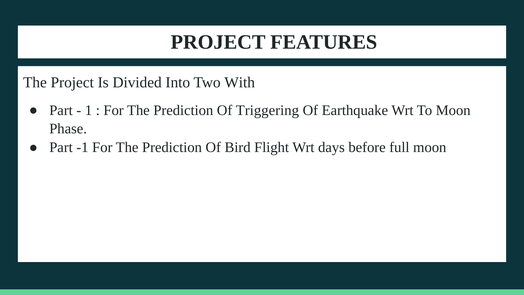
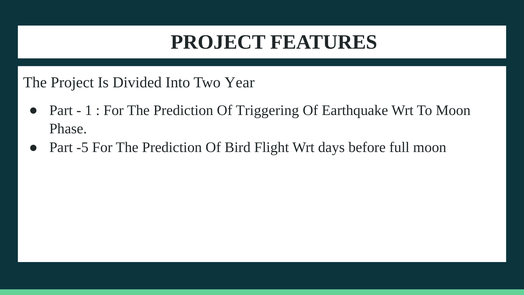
With: With -> Year (240, 82)
-1: -1 -> -5 (82, 147)
